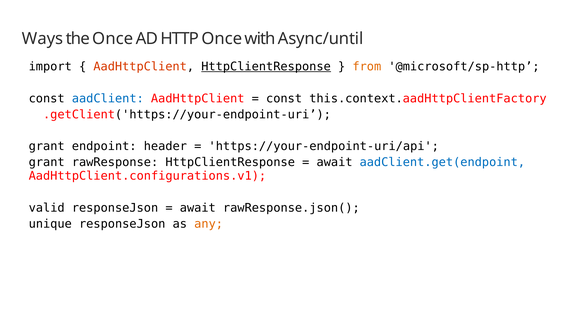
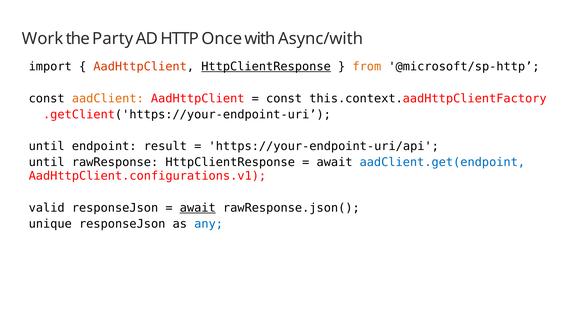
Ways: Ways -> Work (43, 39)
the Once: Once -> Party (113, 39)
Async/until: Async/until -> Async/with (321, 39)
aadClient colour: blue -> orange (108, 99)
grant: grant -> until (47, 147)
header: header -> result (165, 147)
grant: grant -> until (47, 163)
await underline: none -> present (198, 208)
any colour: orange -> blue (209, 224)
